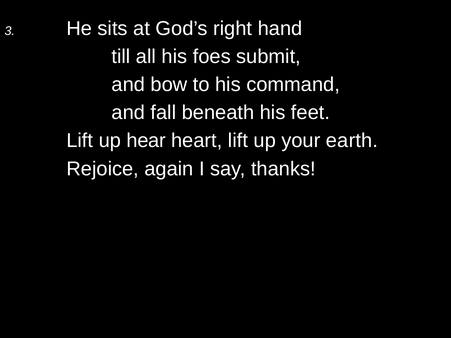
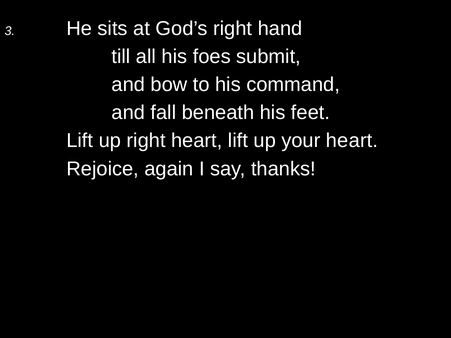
up hear: hear -> right (146, 141)
your earth: earth -> heart (352, 141)
